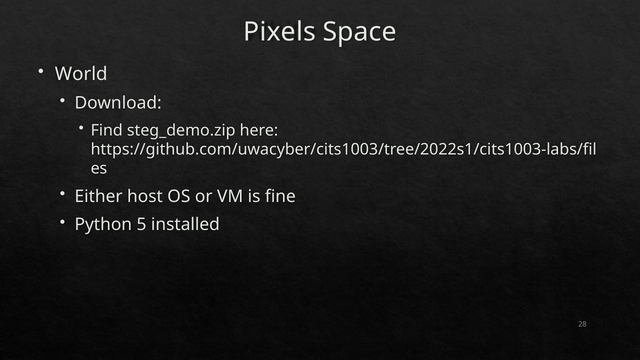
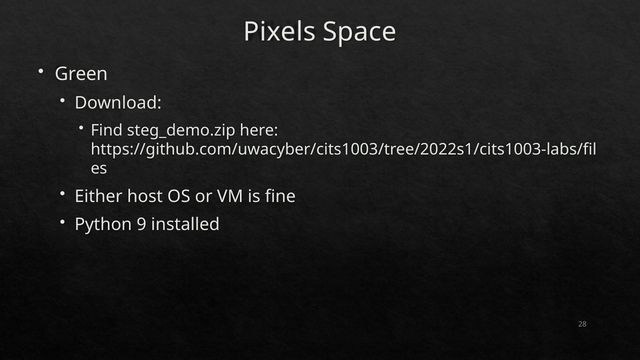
World: World -> Green (81, 74)
5: 5 -> 9 (142, 225)
